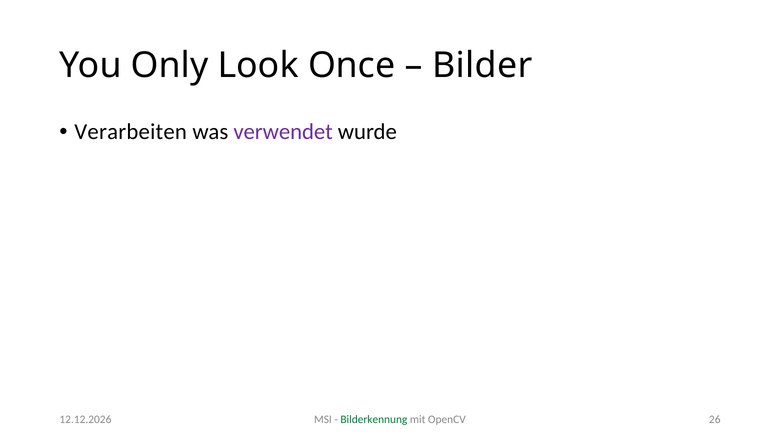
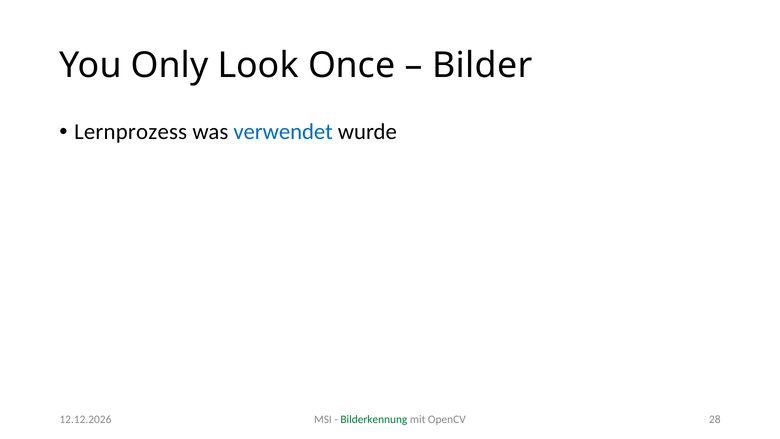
Verarbeiten: Verarbeiten -> Lernprozess (131, 132)
verwendet colour: purple -> blue (283, 132)
26: 26 -> 28 (715, 419)
